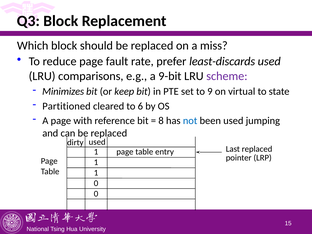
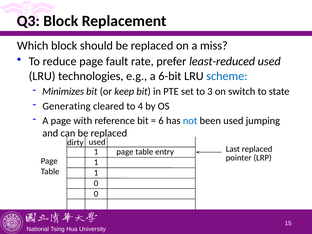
least-discards: least-discards -> least-reduced (222, 61)
comparisons: comparisons -> technologies (91, 76)
9-bit: 9-bit -> 6-bit (170, 76)
scheme colour: purple -> blue (227, 76)
9: 9 -> 3 (210, 92)
virtual: virtual -> switch (242, 92)
Partitioned: Partitioned -> Generating (66, 106)
6: 6 -> 4 (140, 106)
8: 8 -> 6 (161, 121)
